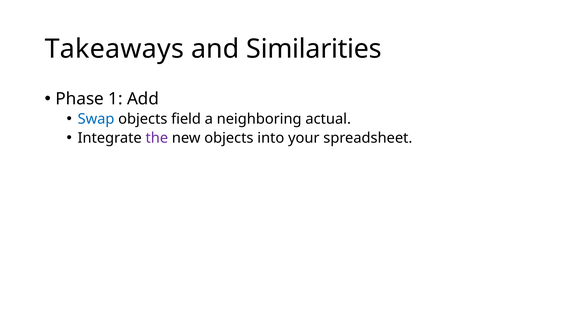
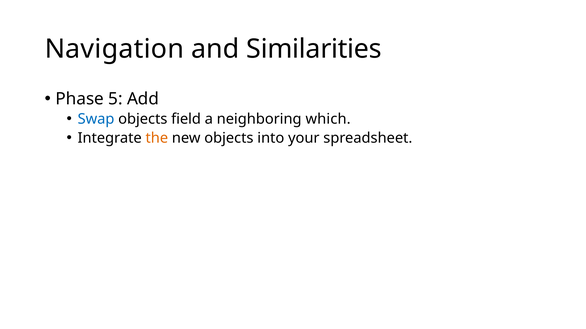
Takeaways: Takeaways -> Navigation (114, 49)
1: 1 -> 5 (115, 99)
actual: actual -> which (328, 119)
the colour: purple -> orange (157, 138)
